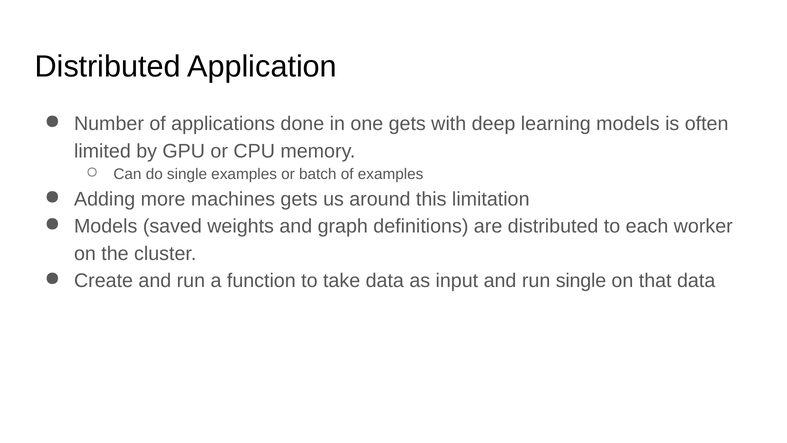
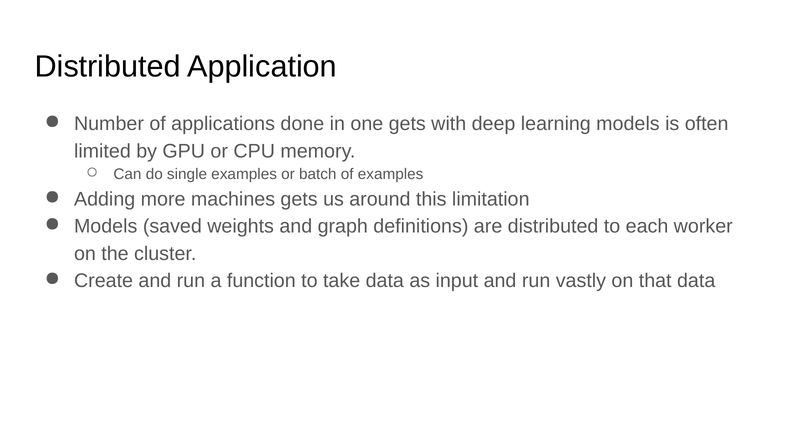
run single: single -> vastly (581, 281)
